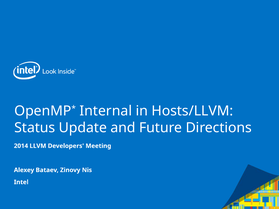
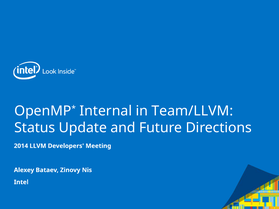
Hosts/LLVM: Hosts/LLVM -> Team/LLVM (192, 111)
